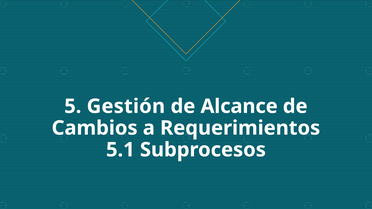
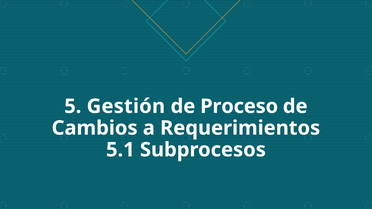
Alcance: Alcance -> Proceso (239, 106)
